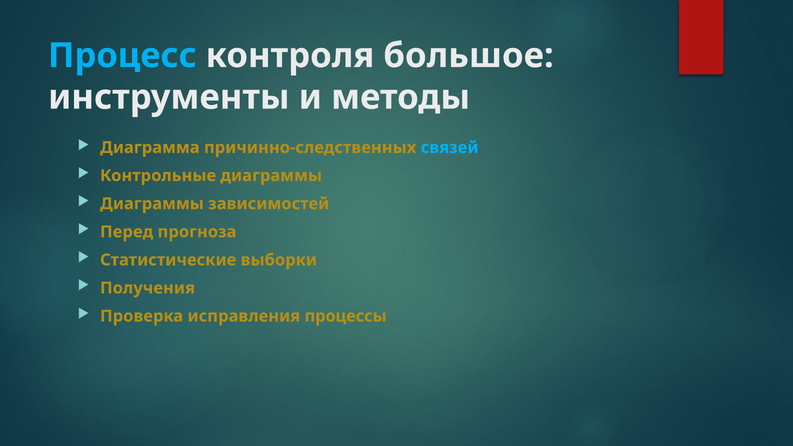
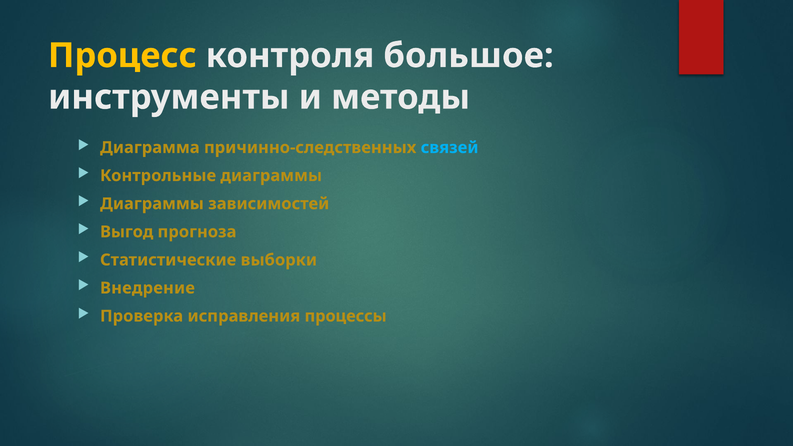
Процесс colour: light blue -> yellow (122, 56)
Перед: Перед -> Выгод (127, 232)
Получения: Получения -> Внедрение (147, 288)
